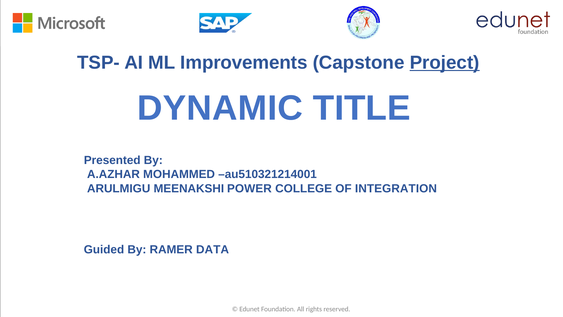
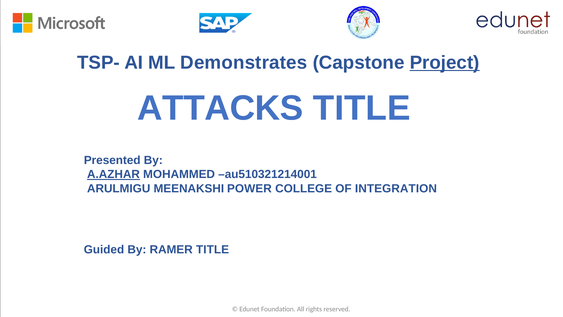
Improvements: Improvements -> Demonstrates (244, 62)
DYNAMIC: DYNAMIC -> ATTACKS (220, 108)
A.AZHAR underline: none -> present (113, 174)
RAMER DATA: DATA -> TITLE (213, 249)
